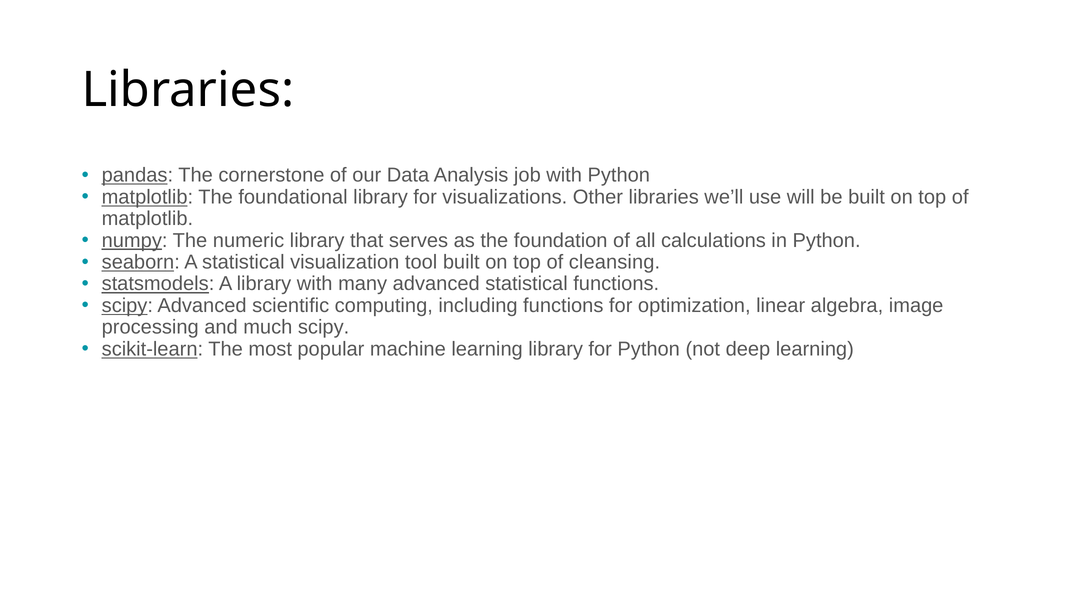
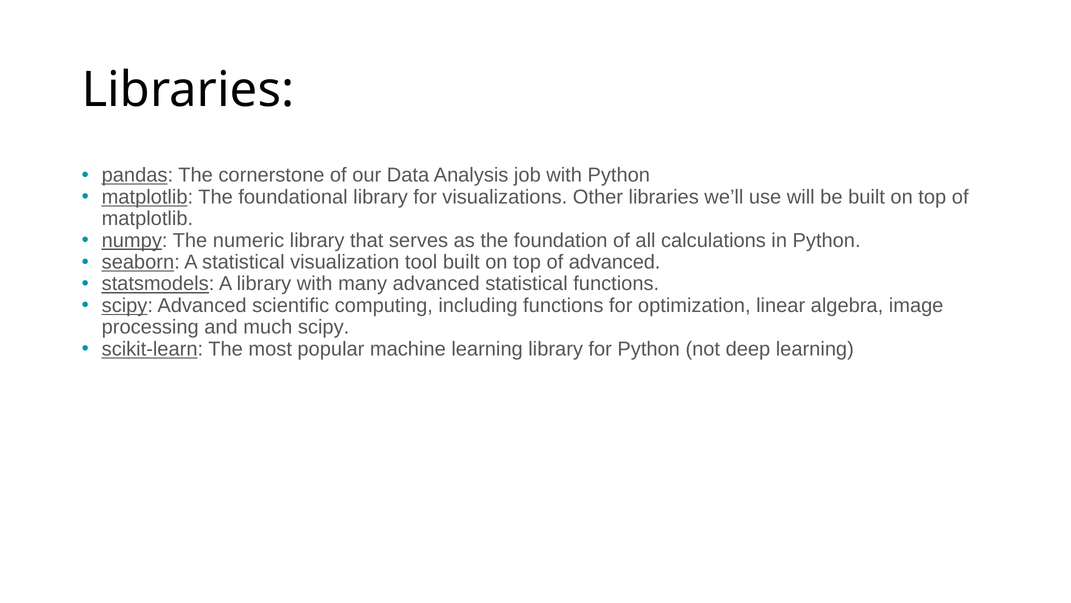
of cleansing: cleansing -> advanced (615, 262)
